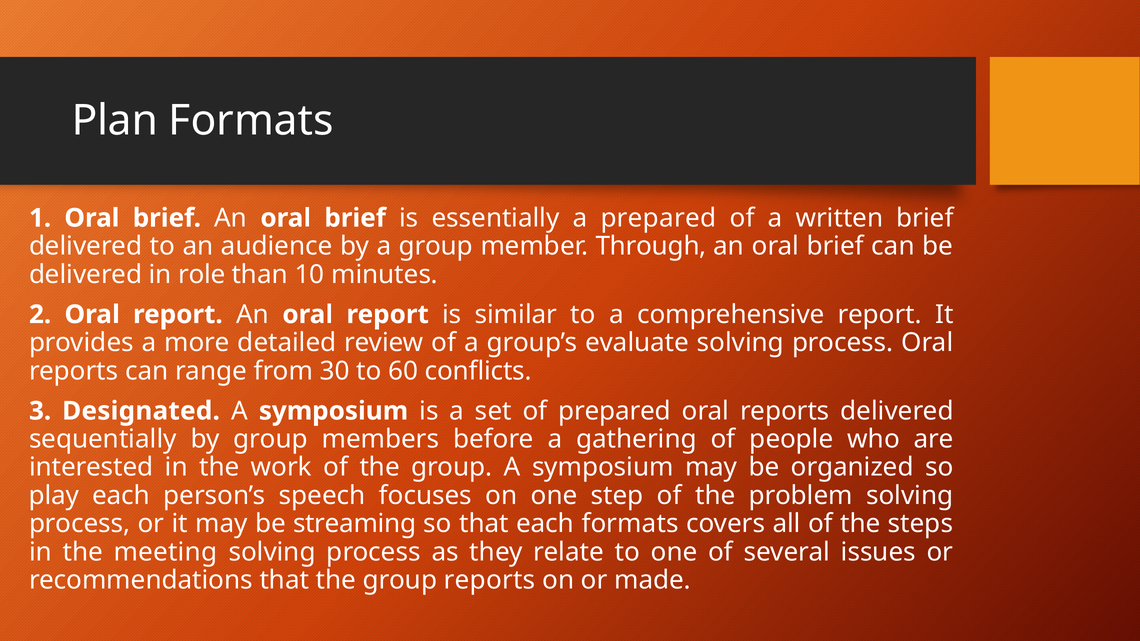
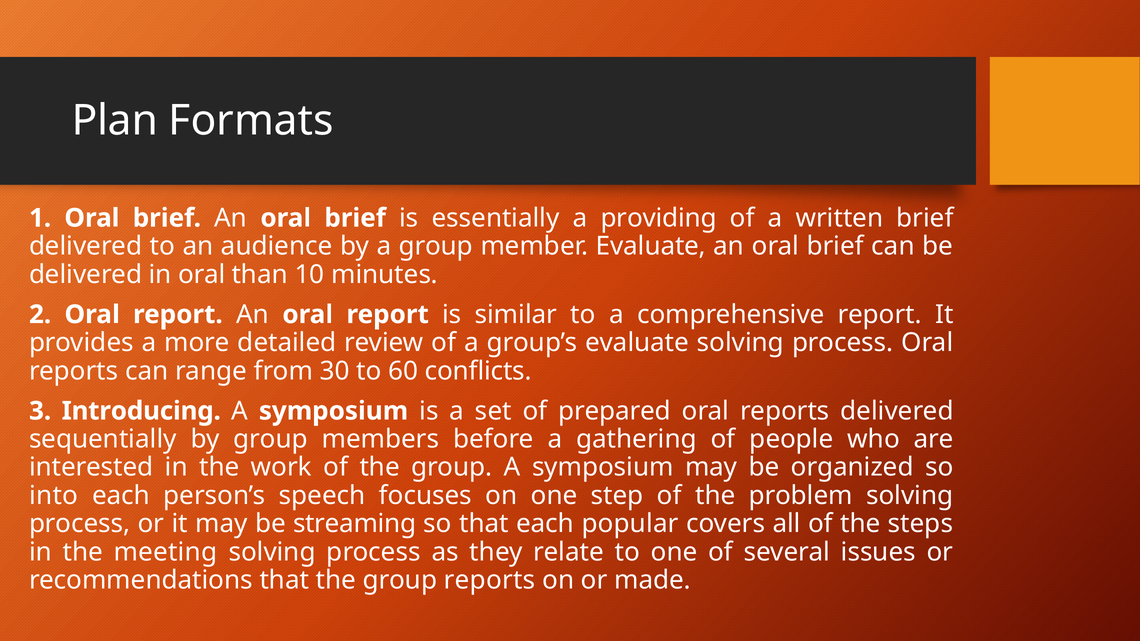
a prepared: prepared -> providing (659, 218)
member Through: Through -> Evaluate (651, 246)
in role: role -> oral (202, 275)
Designated: Designated -> Introducing (141, 411)
play: play -> into (54, 496)
each formats: formats -> popular (630, 524)
